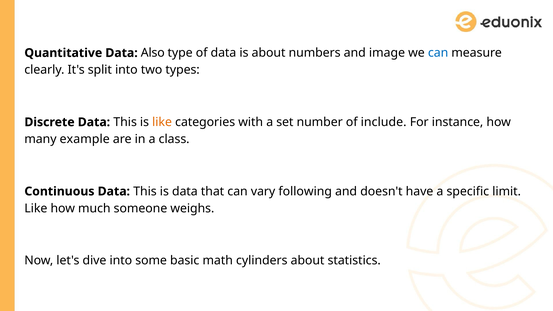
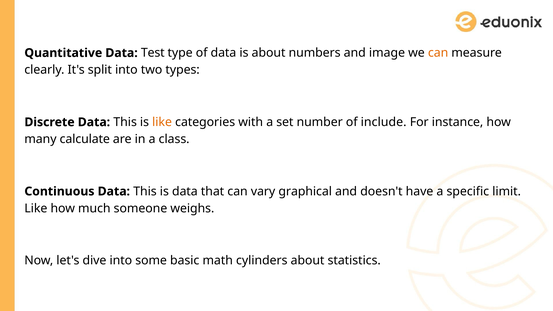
Also: Also -> Test (153, 53)
can colour: blue -> orange (438, 53)
example: example -> calculate (85, 139)
following: following -> graphical (305, 191)
